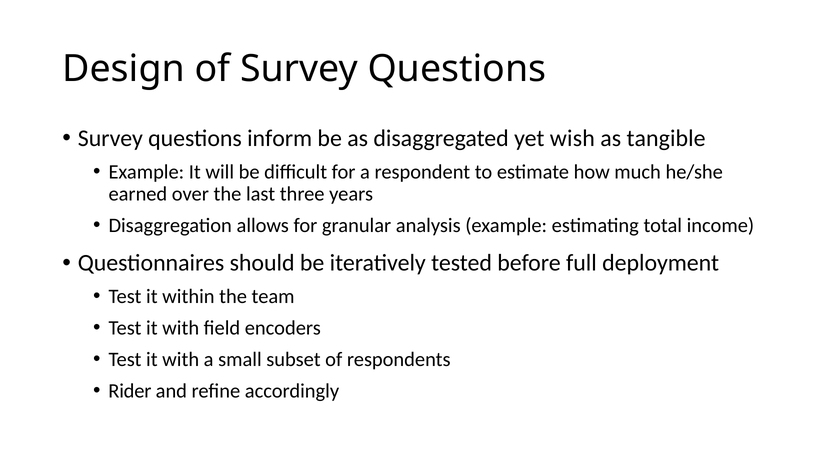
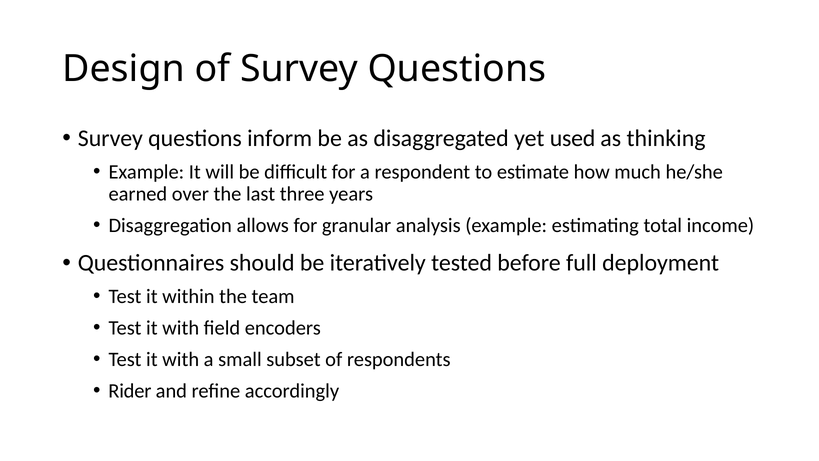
wish: wish -> used (573, 138)
tangible: tangible -> thinking (666, 138)
